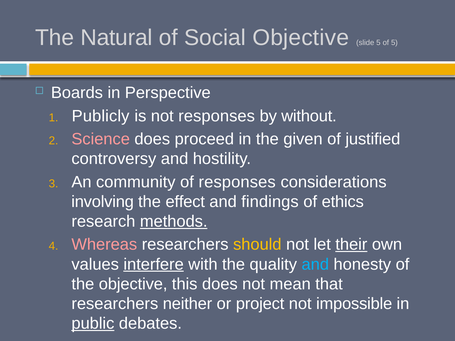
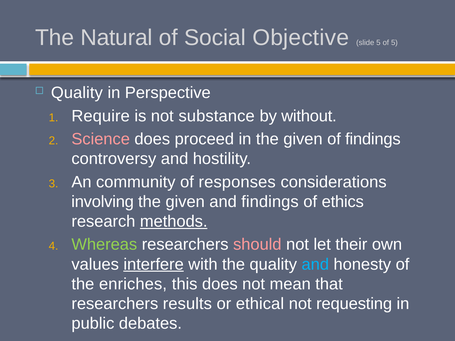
Boards: Boards -> Quality (77, 93)
Publicly: Publicly -> Require (101, 116)
not responses: responses -> substance (217, 116)
of justified: justified -> findings (373, 139)
effect: effect -> given (185, 202)
Whereas colour: pink -> light green (104, 245)
should colour: yellow -> pink (257, 245)
their underline: present -> none (351, 245)
the objective: objective -> enriches (133, 284)
neither: neither -> results (187, 304)
project: project -> ethical (260, 304)
impossible: impossible -> requesting (354, 304)
public underline: present -> none (93, 324)
